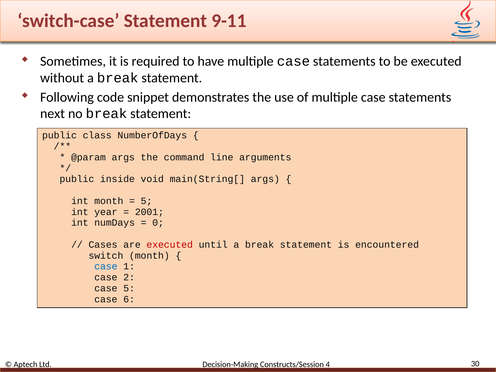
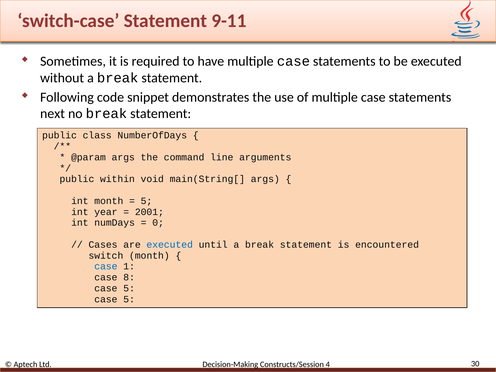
inside: inside -> within (117, 179)
executed colour: red -> blue (170, 245)
2: 2 -> 8 (129, 277)
6: 6 -> 5 (129, 299)
